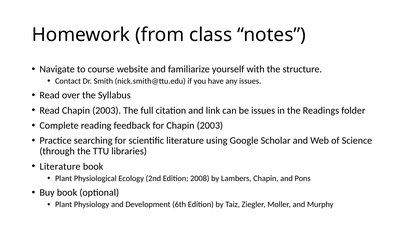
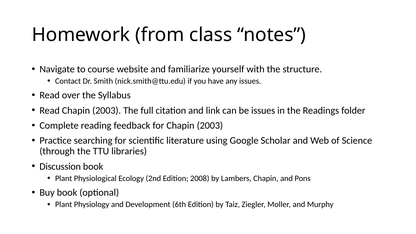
Literature: Literature -> Discussion (60, 166)
